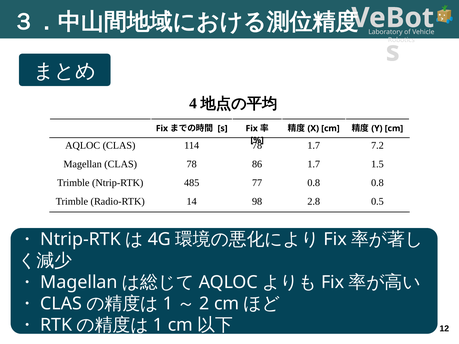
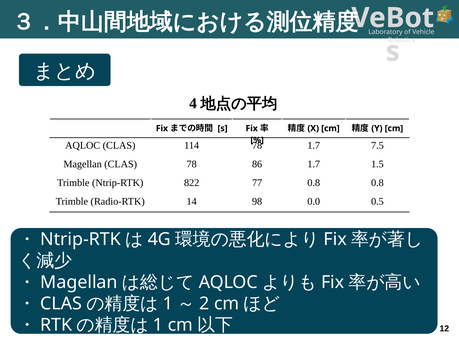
7.2: 7.2 -> 7.5 (377, 146)
485: 485 -> 822 (192, 183)
2.8: 2.8 -> 0.0 (314, 202)
